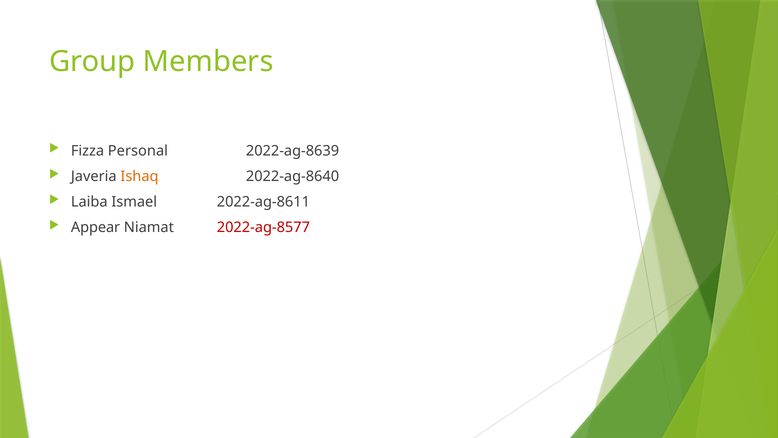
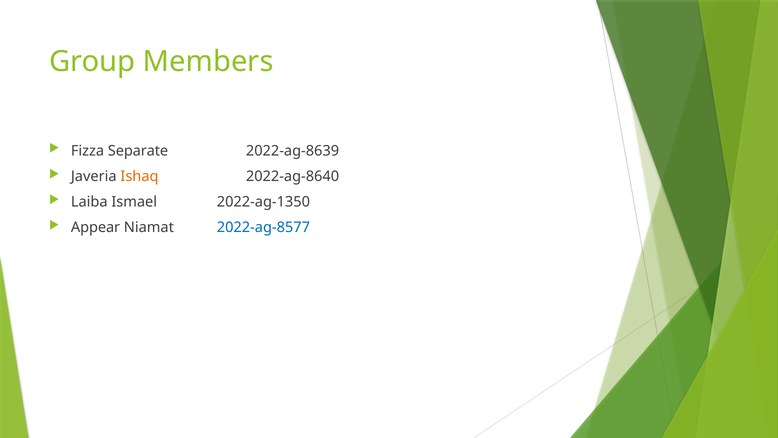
Personal: Personal -> Separate (138, 151)
2022-ag-8611: 2022-ag-8611 -> 2022-ag-1350 (263, 202)
2022-ag-8577 colour: red -> blue (263, 227)
